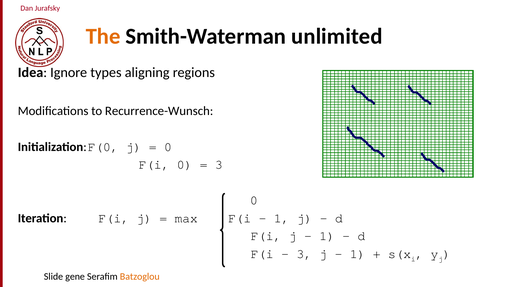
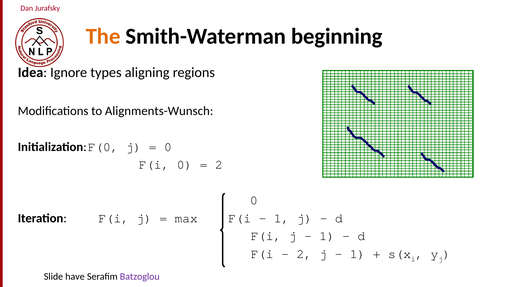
unlimited: unlimited -> beginning (337, 36)
Recurrence-Wunsch: Recurrence-Wunsch -> Alignments-Wunsch (159, 111)
3: 3 -> 2 (219, 164)
3: 3 -> 2 (304, 253)
gene: gene -> have (75, 276)
Batzoglou colour: orange -> purple (140, 276)
